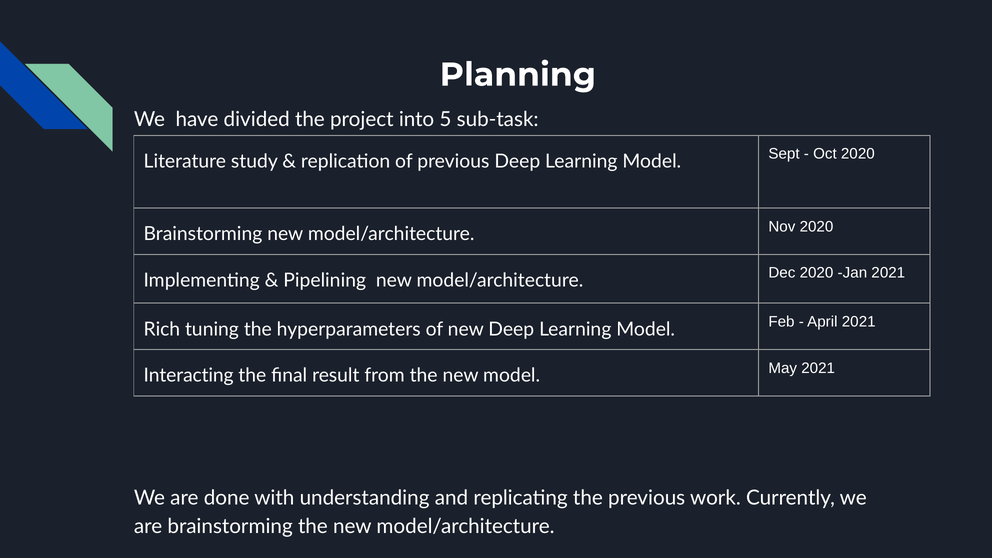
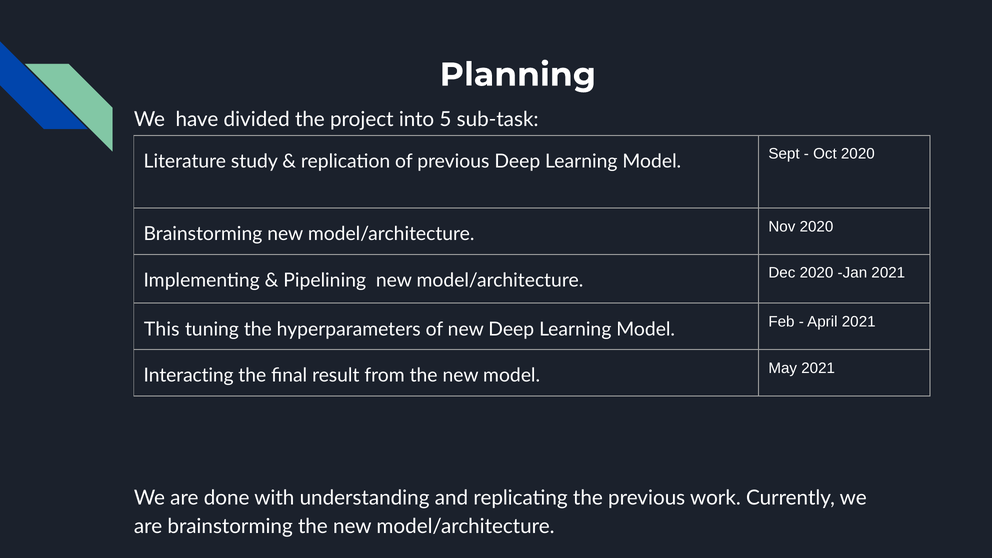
Rich: Rich -> This (162, 329)
